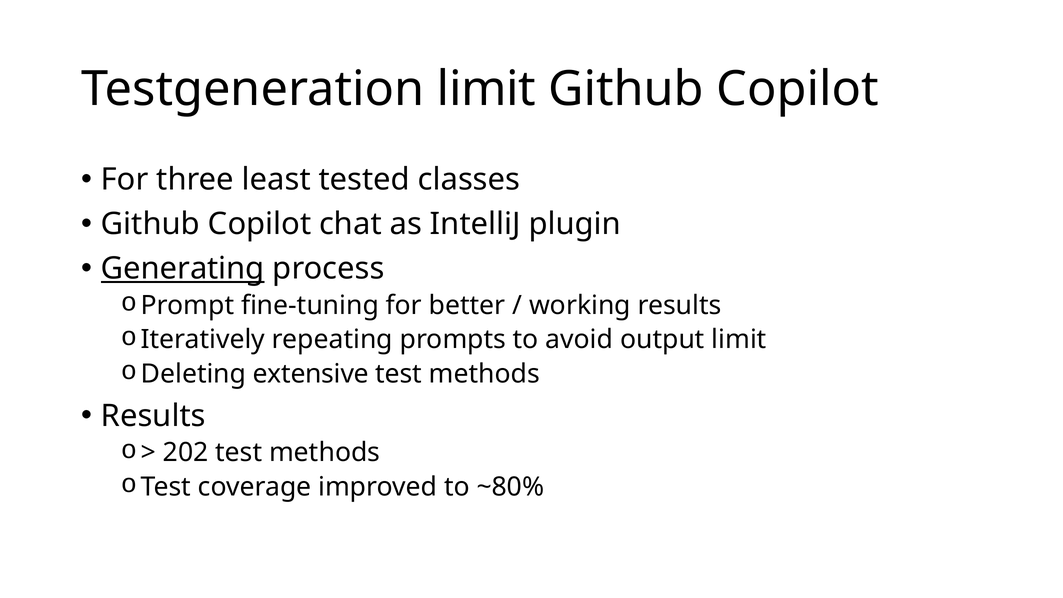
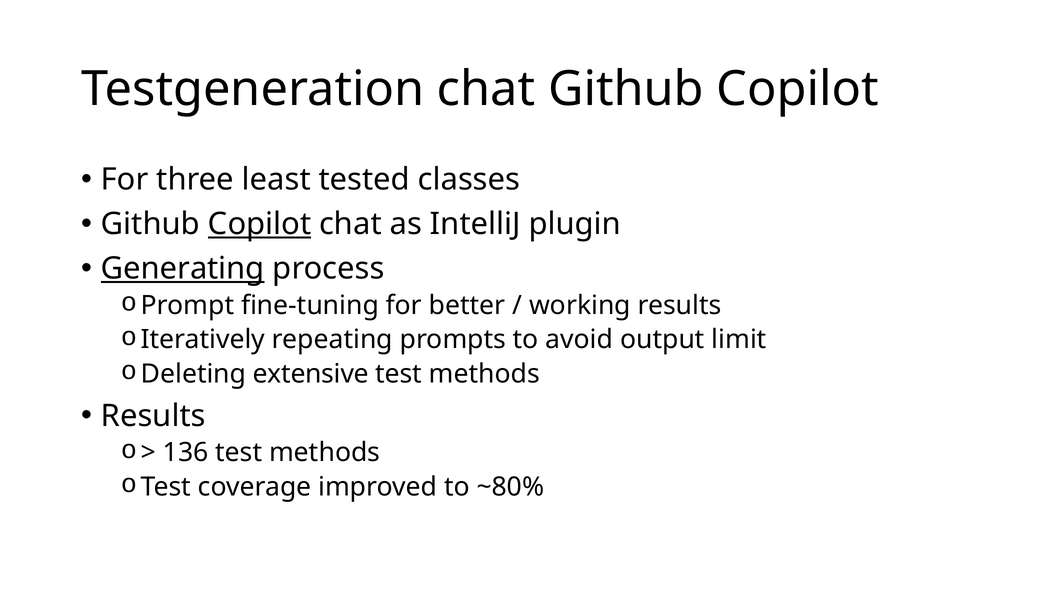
Testgeneration limit: limit -> chat (486, 89)
Copilot underline: none -> present (260, 224)
202: 202 -> 136 (186, 452)
